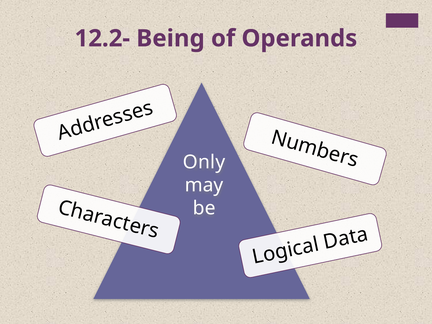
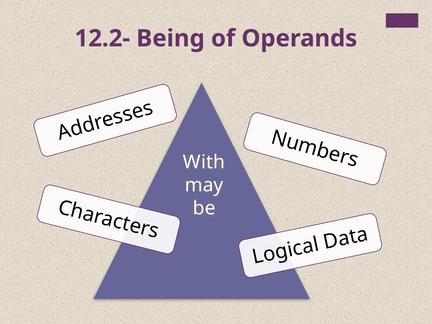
Only: Only -> With (204, 162)
